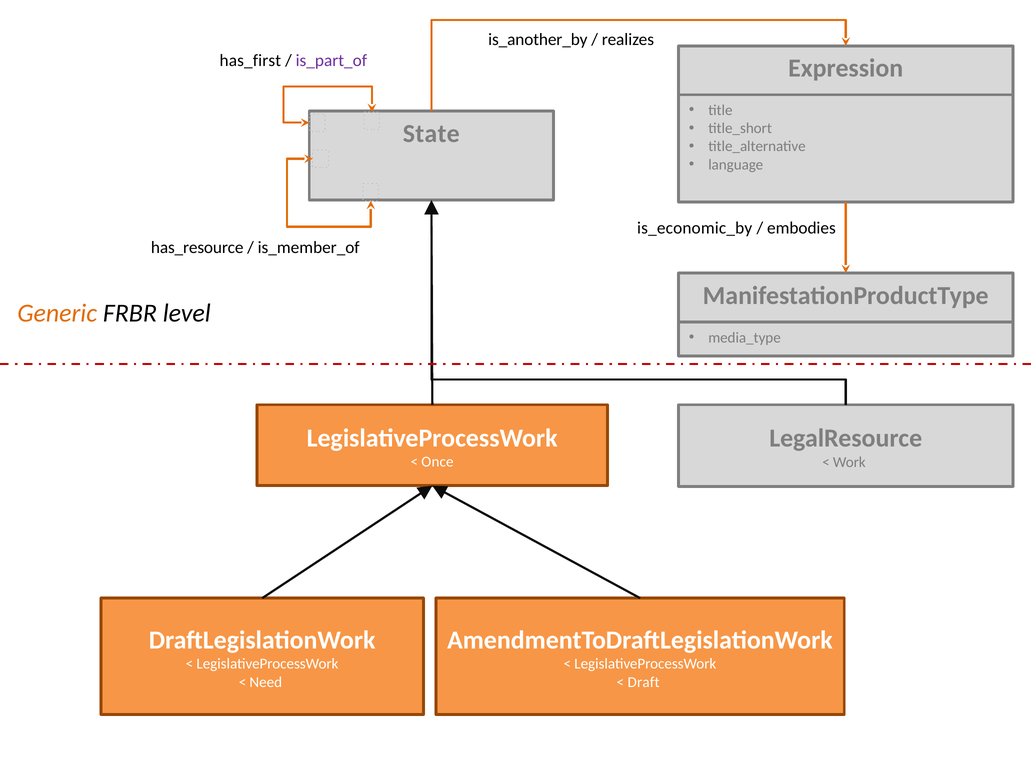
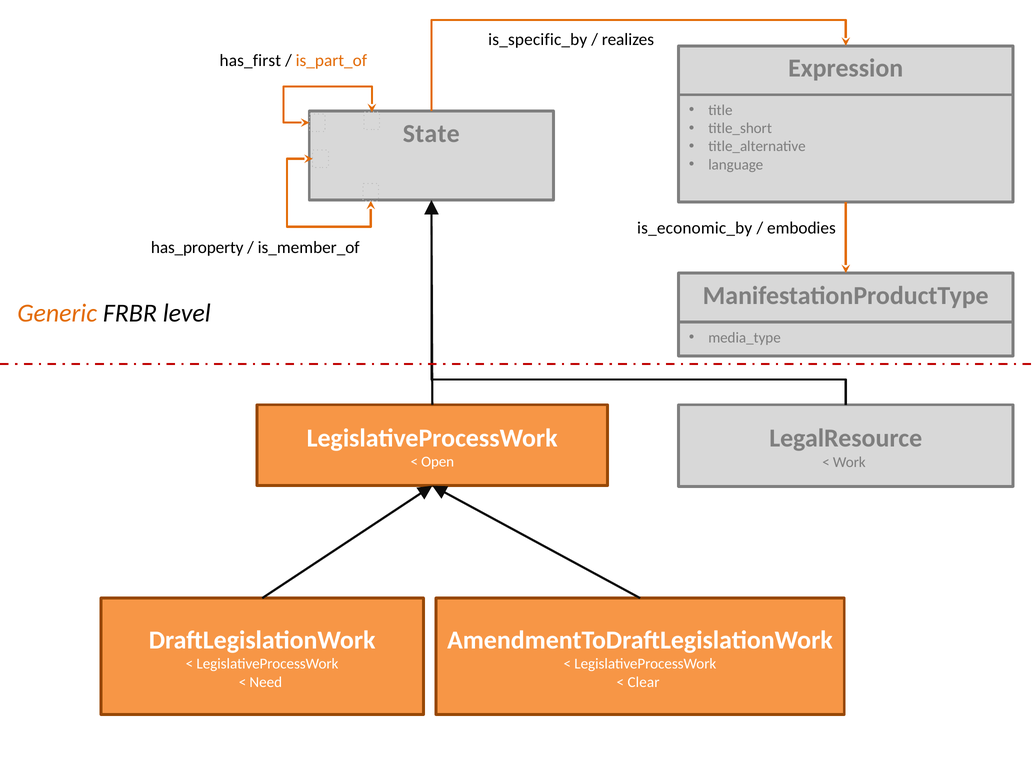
is_another_by: is_another_by -> is_specific_by (538, 40)
is_part_of colour: purple -> orange (331, 60)
has_resource: has_resource -> has_property (197, 248)
Once: Once -> Open (438, 462)
Draft: Draft -> Clear (644, 682)
